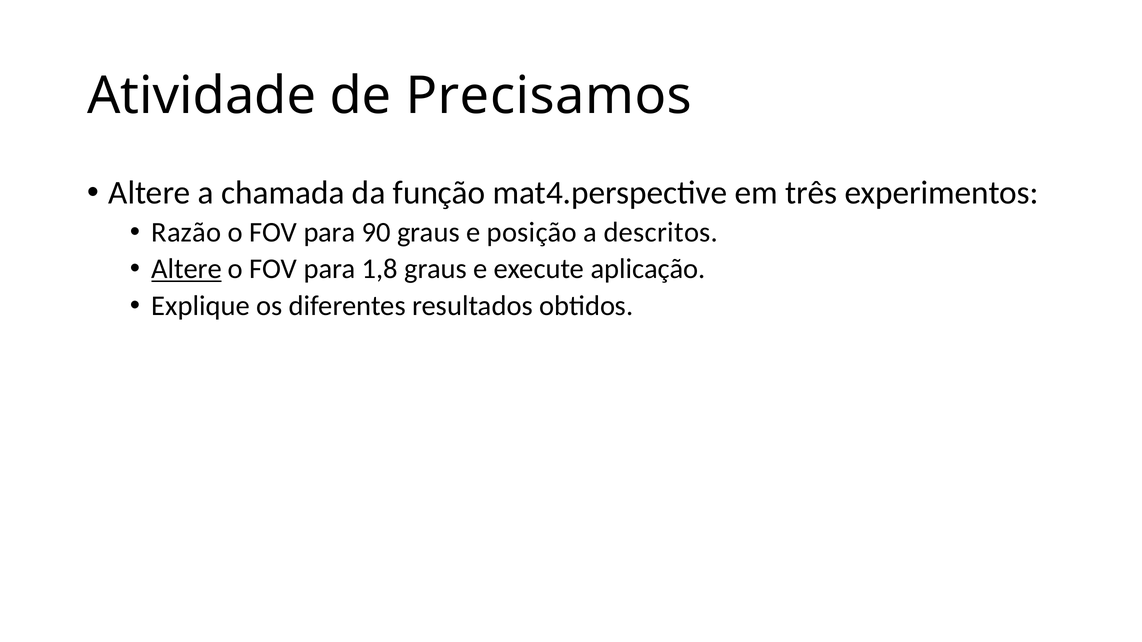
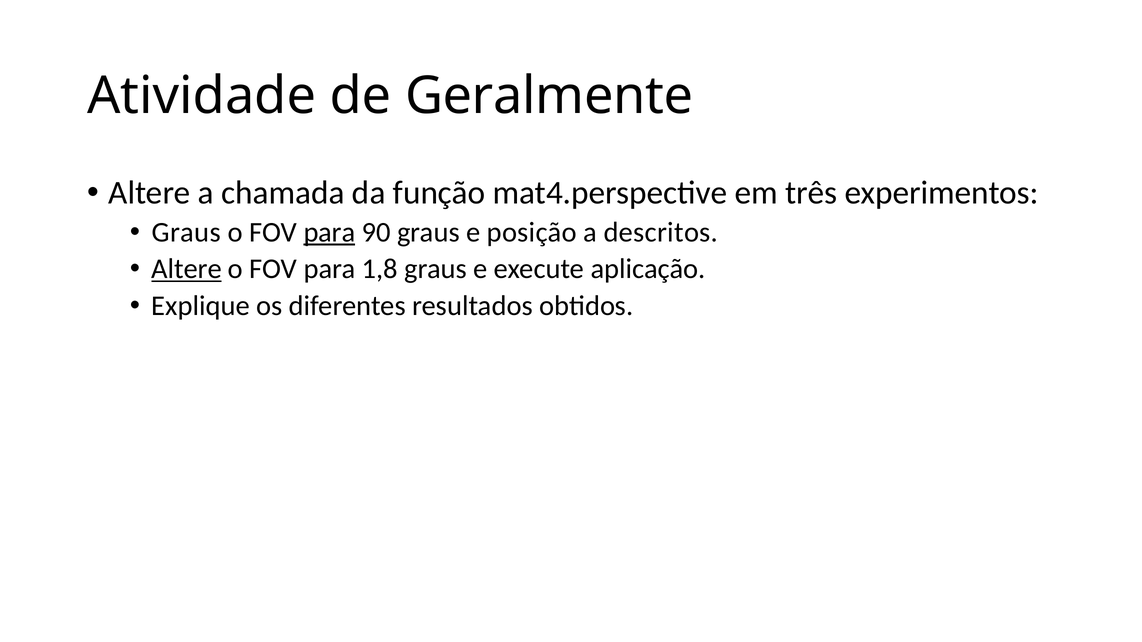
Precisamos: Precisamos -> Geralmente (549, 96)
Razão: Razão -> Graus (186, 232)
para underline: none -> present (329, 232)
